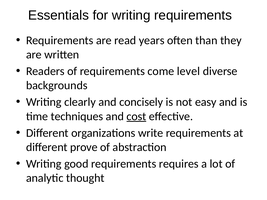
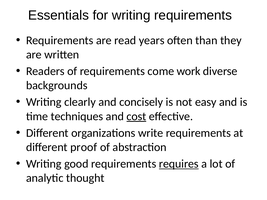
level: level -> work (189, 71)
prove: prove -> proof (84, 147)
requires underline: none -> present (179, 164)
